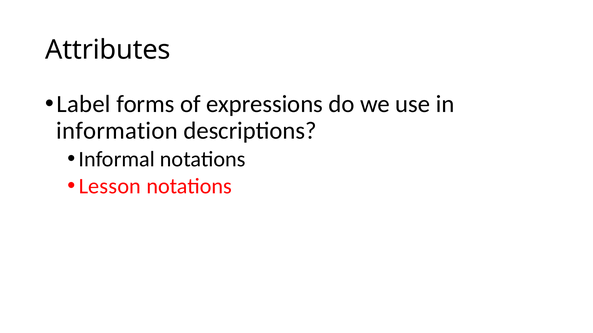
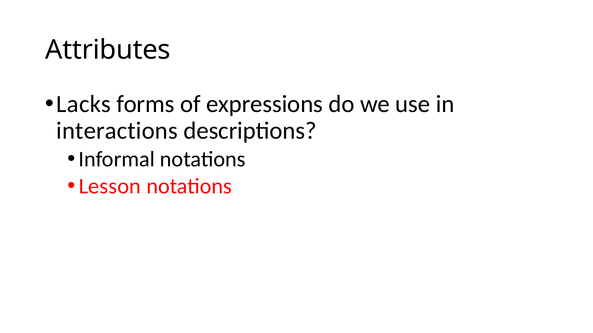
Label: Label -> Lacks (84, 104)
information: information -> interactions (117, 131)
